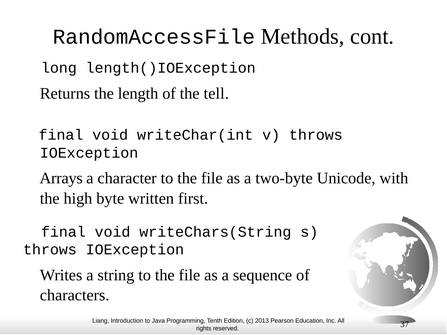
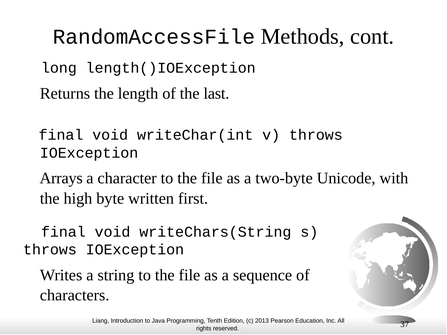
tell: tell -> last (216, 94)
